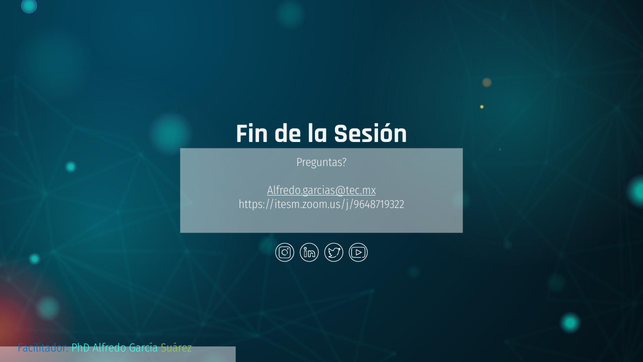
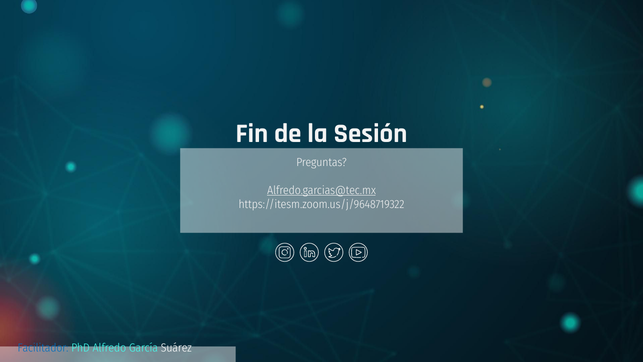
Suárez colour: light green -> white (176, 348)
